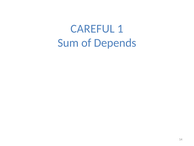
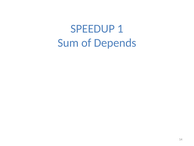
CAREFUL: CAREFUL -> SPEEDUP (93, 29)
